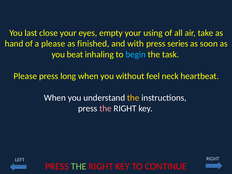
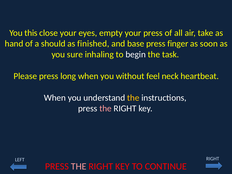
last: last -> this (31, 33)
your using: using -> press (153, 33)
a please: please -> should (53, 44)
with: with -> base (136, 44)
series: series -> finger (178, 44)
beat: beat -> sure (75, 54)
begin colour: light blue -> white (136, 54)
THE colour: light green -> pink (79, 166)
